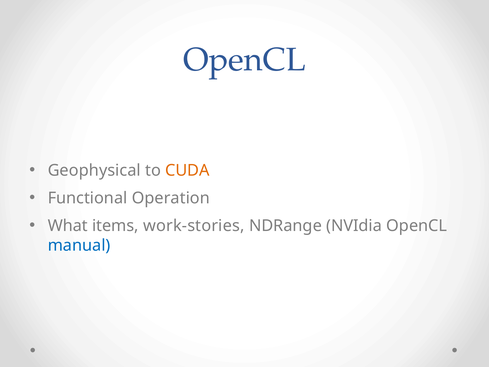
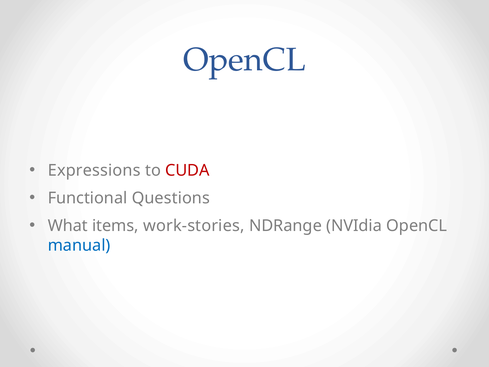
Geophysical: Geophysical -> Expressions (94, 170)
CUDA colour: orange -> red (187, 170)
Operation: Operation -> Questions (171, 198)
